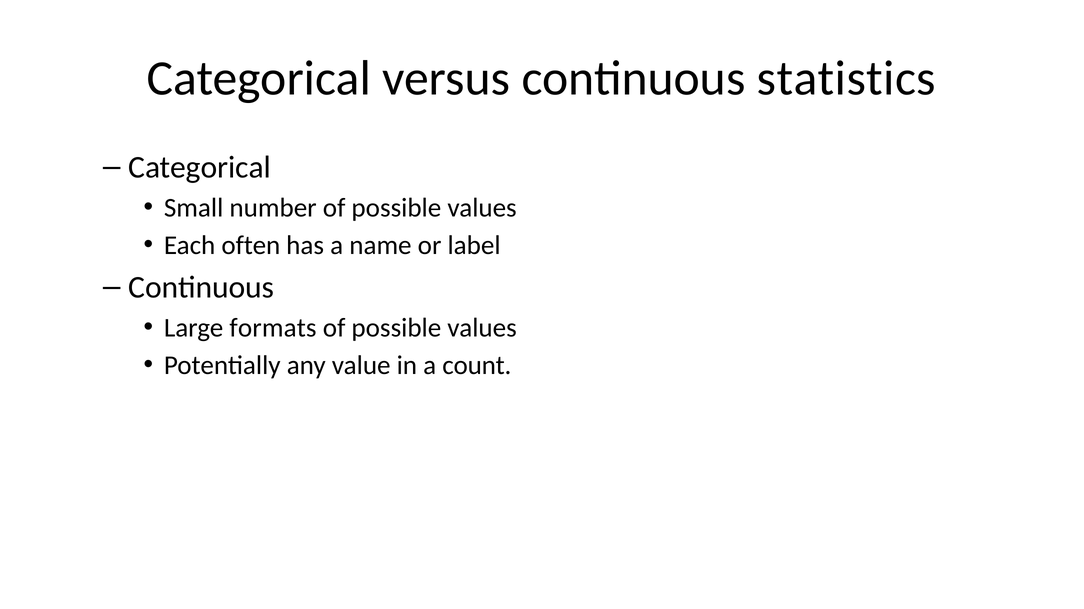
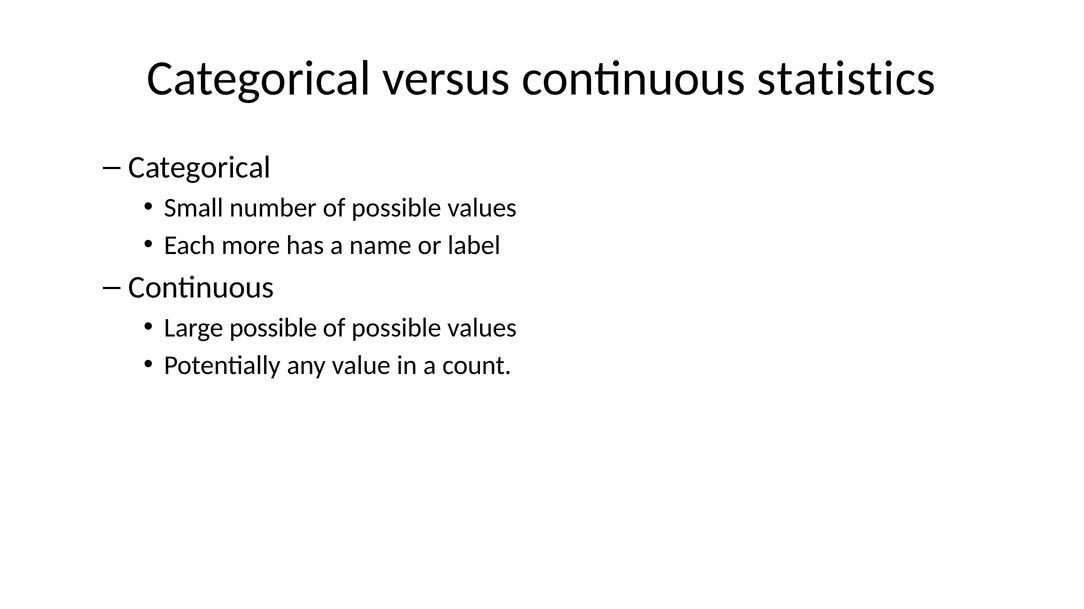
often: often -> more (251, 246)
Large formats: formats -> possible (273, 328)
